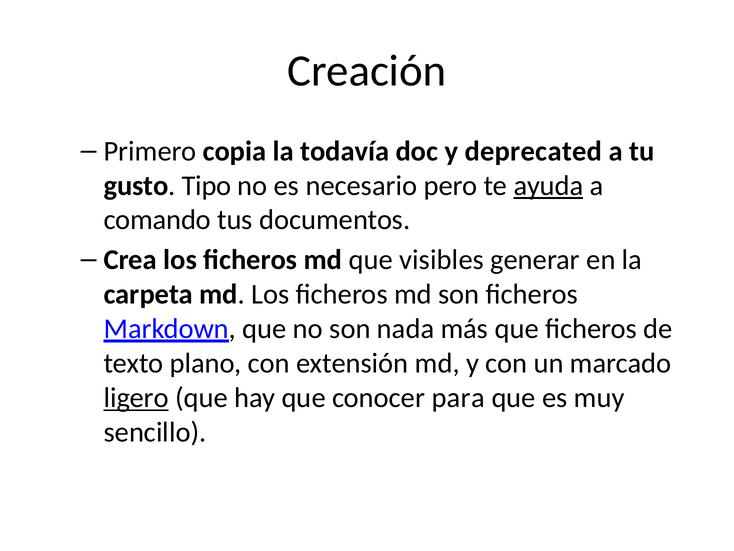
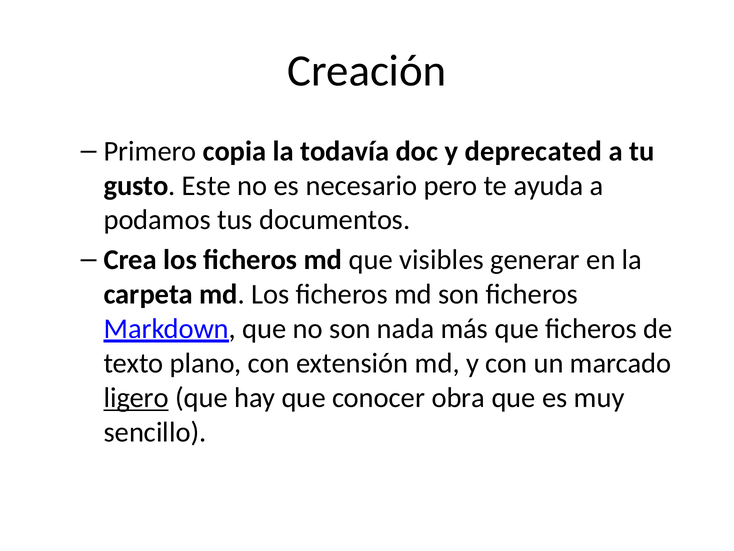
Tipo: Tipo -> Este (206, 186)
ayuda underline: present -> none (548, 186)
comando: comando -> podamos (157, 220)
para: para -> obra (458, 397)
